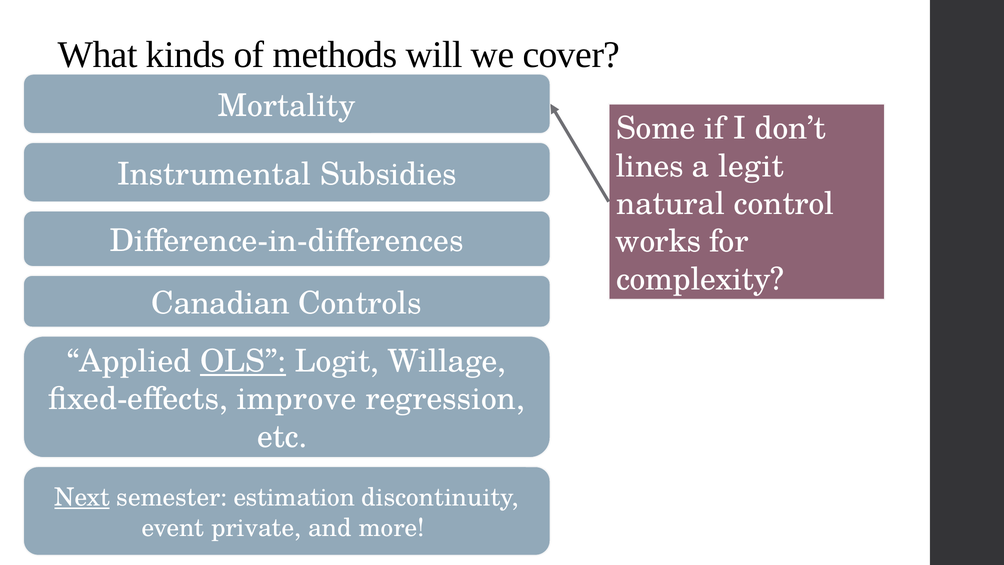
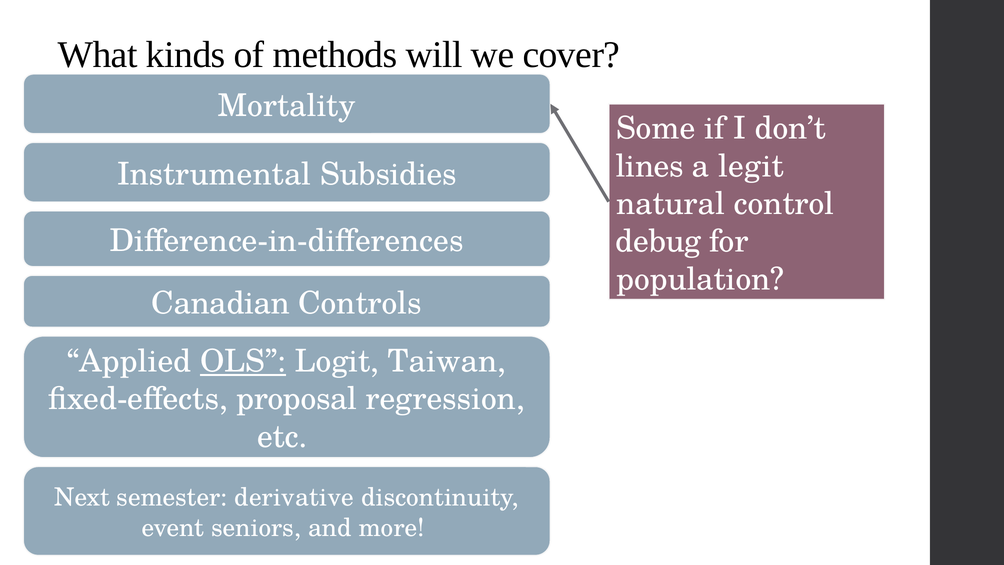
works: works -> debug (658, 241)
complexity: complexity -> population (700, 279)
Willage: Willage -> Taiwan (447, 361)
improve: improve -> proposal (297, 399)
Next underline: present -> none (82, 497)
estimation: estimation -> derivative (294, 497)
private: private -> seniors (256, 528)
